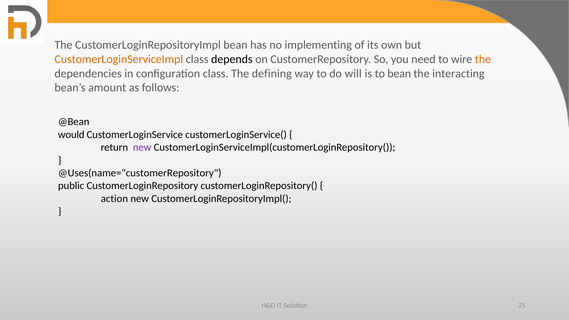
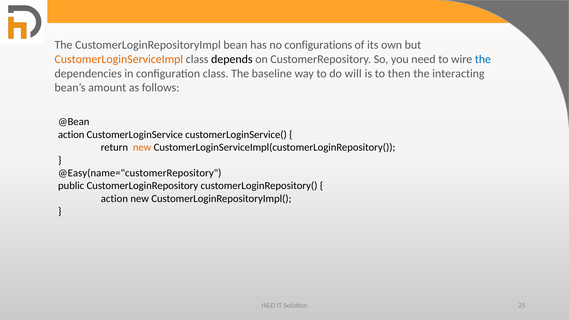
implementing: implementing -> configurations (318, 45)
the colour: orange -> blue (483, 59)
defining: defining -> baseline (272, 74)
to bean: bean -> then (399, 74)
would: would -> action (71, 135)
new colour: purple -> orange (142, 147)
@Uses(name="customerRepository: @Uses(name="customerRepository -> @Easy(name="customerRepository (140, 173)
